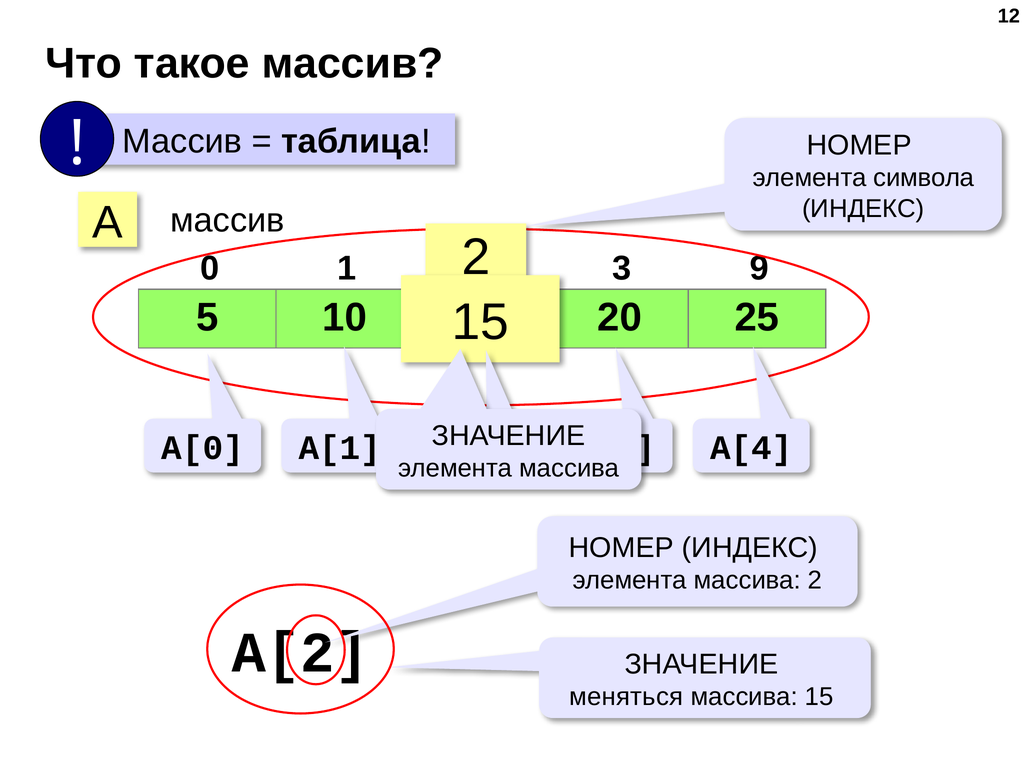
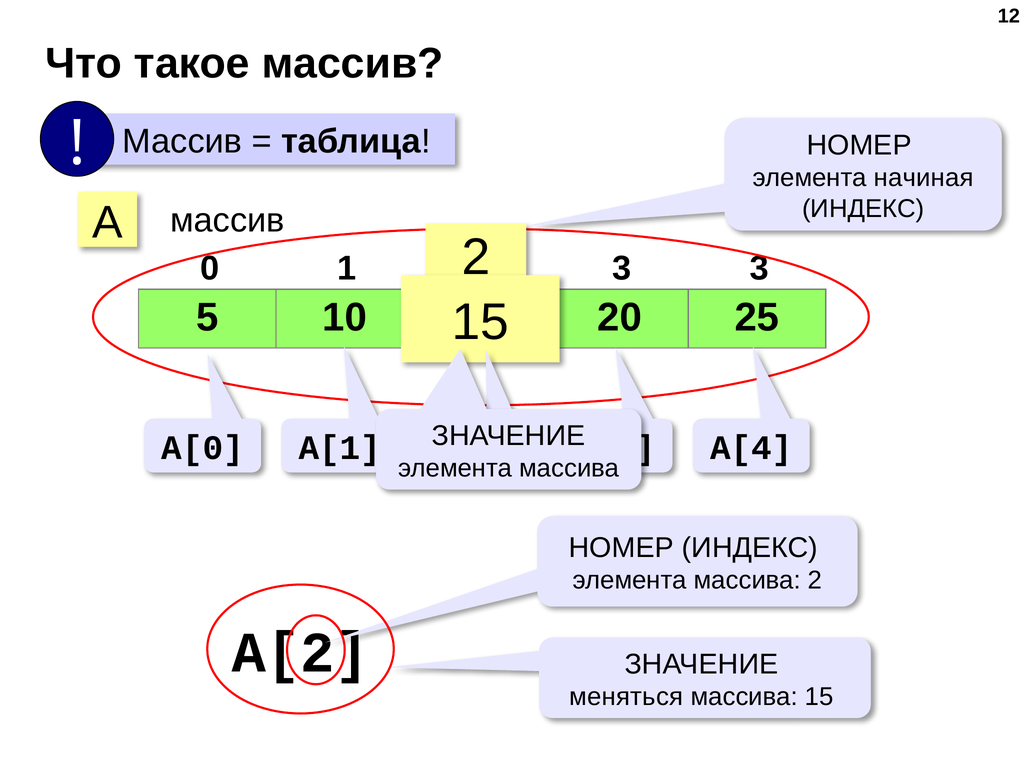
символа: символа -> начиная (924, 178)
3 9: 9 -> 3 (759, 269)
